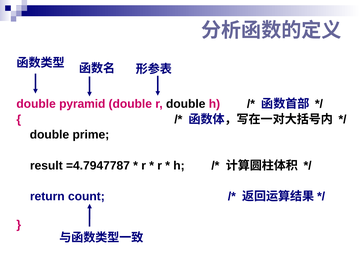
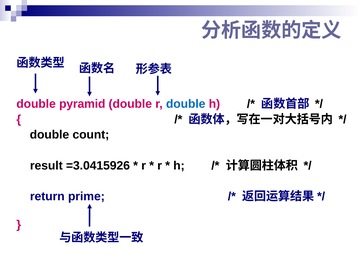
double colour: black -> blue (186, 104)
prime: prime -> count (91, 135)
=4.7947787: =4.7947787 -> =3.0415926 (98, 165)
count: count -> prime (86, 196)
